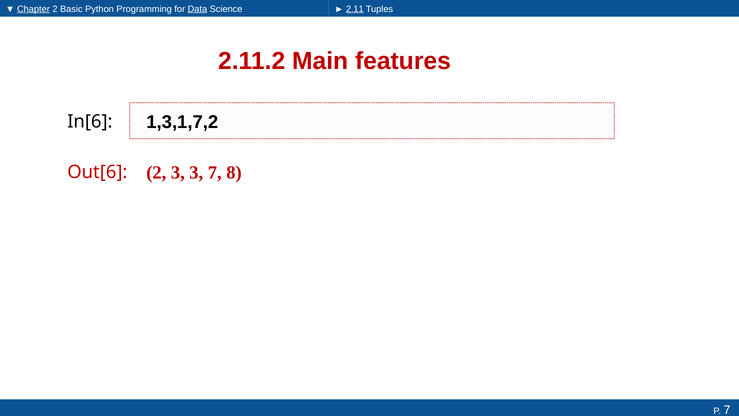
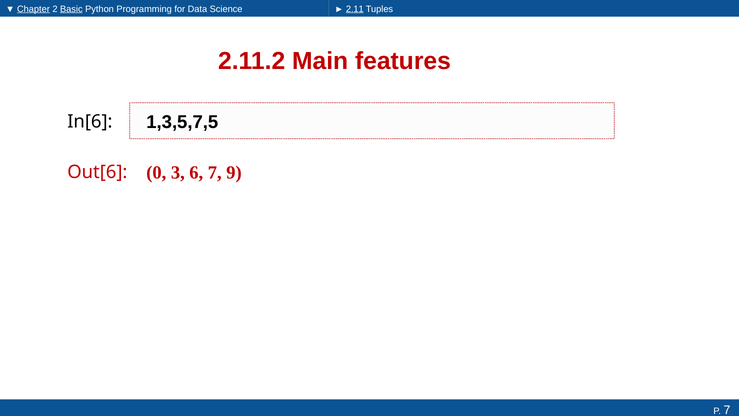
Basic underline: none -> present (71, 9)
Data underline: present -> none (197, 9)
1,3,1,7,2: 1,3,1,7,2 -> 1,3,5,7,5 (182, 122)
Out[6 2: 2 -> 0 (156, 173)
3 3: 3 -> 6 (196, 173)
8: 8 -> 9 (234, 173)
